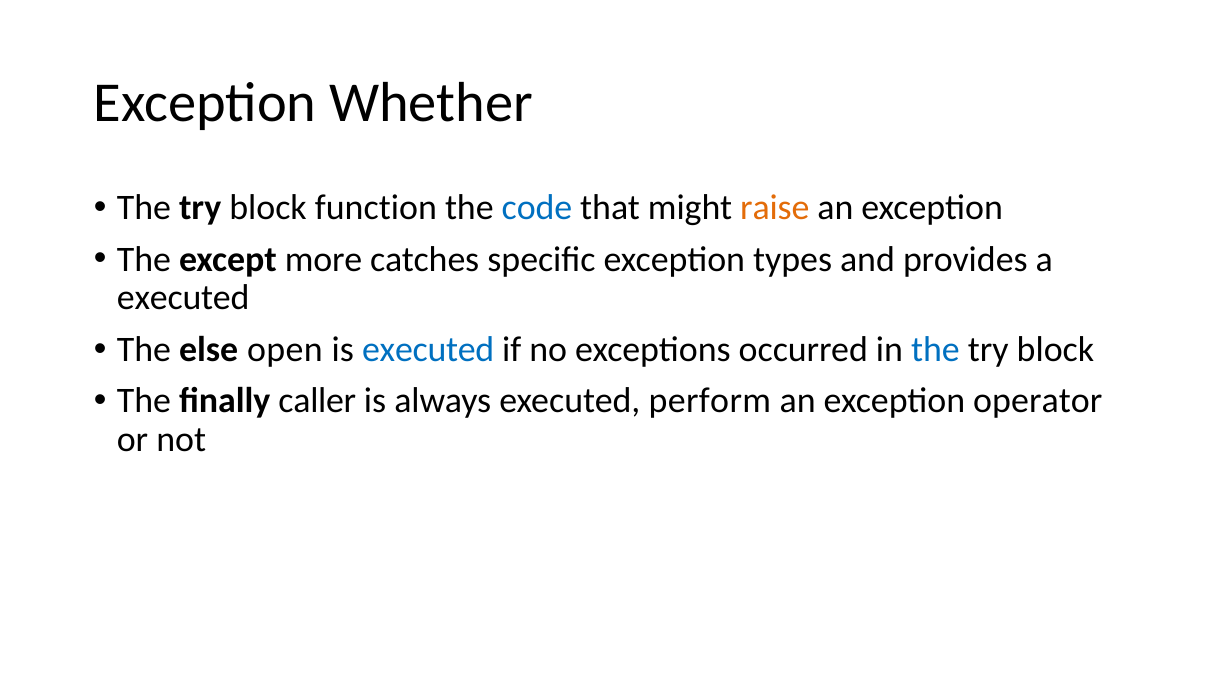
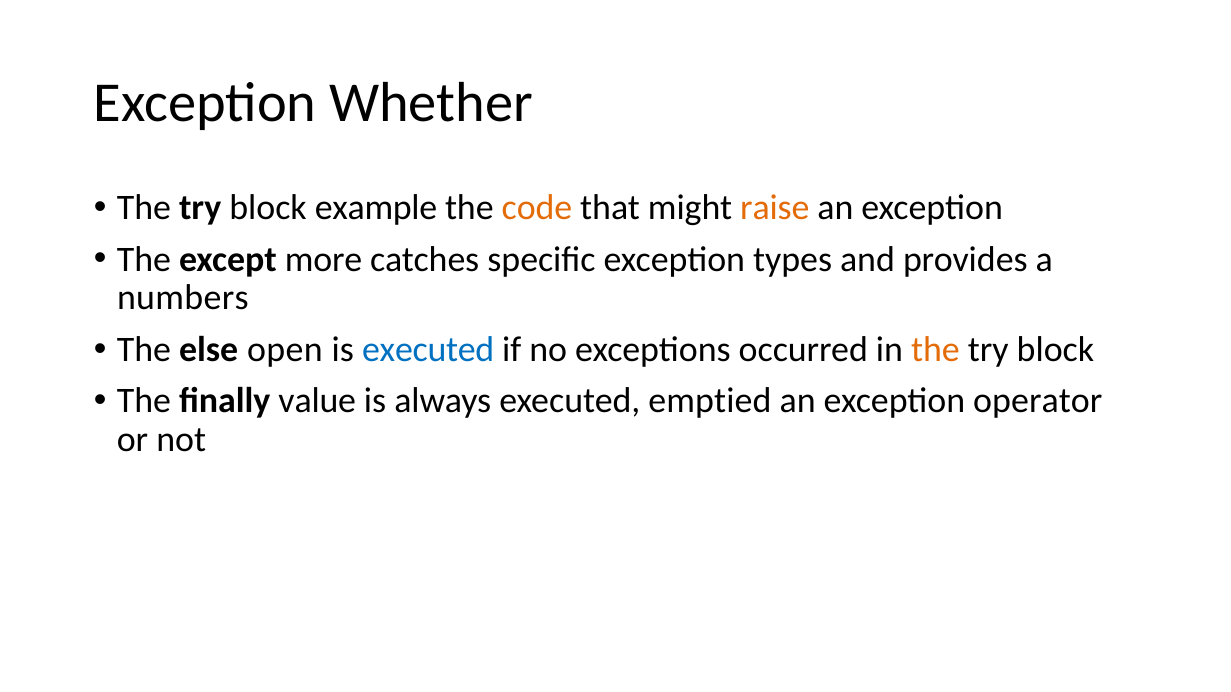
function: function -> example (376, 208)
code colour: blue -> orange (537, 208)
executed: executed -> numbers (183, 298)
the colour: blue -> orange (935, 350)
caller: caller -> value (317, 401)
perform: perform -> emptied (710, 401)
